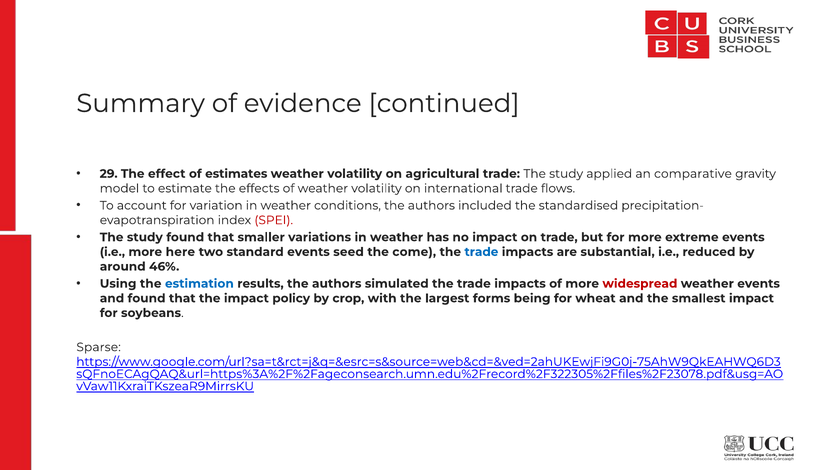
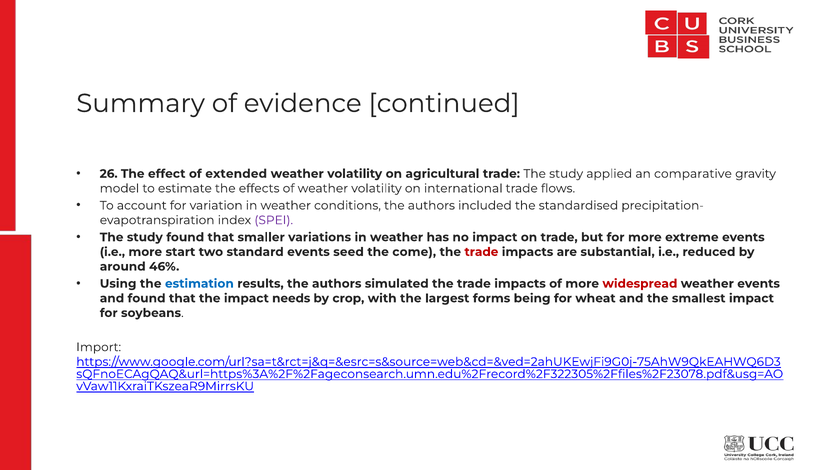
29: 29 -> 26 (109, 174)
estimates: estimates -> extended (236, 174)
SPEI colour: red -> purple (274, 220)
here: here -> start (180, 252)
trade colour: blue -> red (481, 252)
policy: policy -> needs (291, 298)
Sparse: Sparse -> Import (99, 347)
